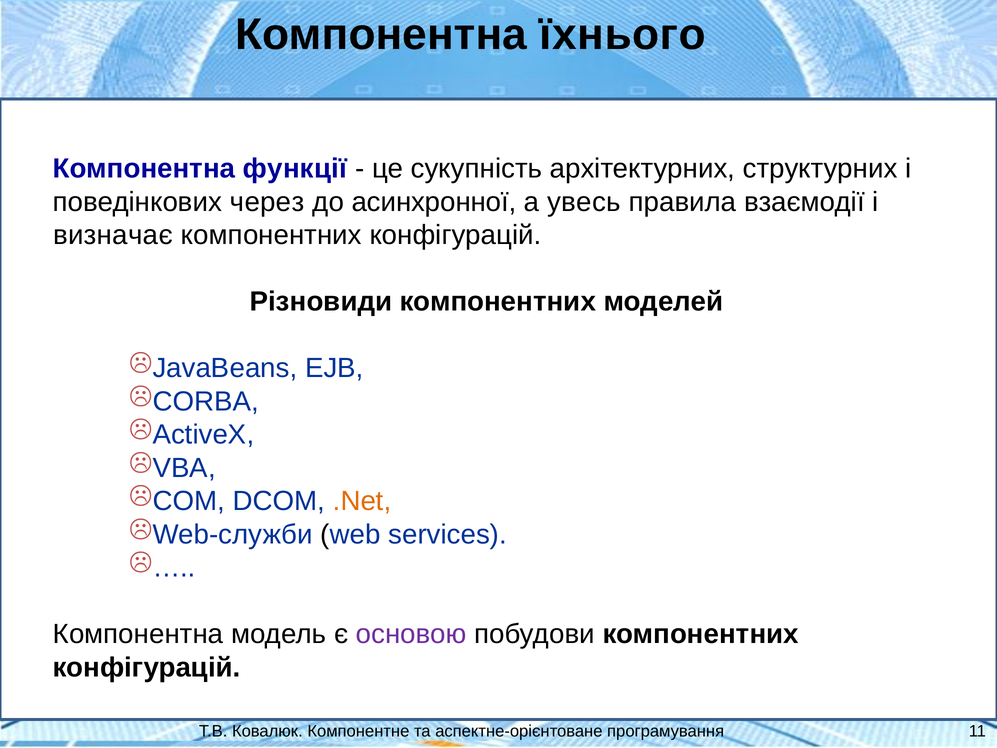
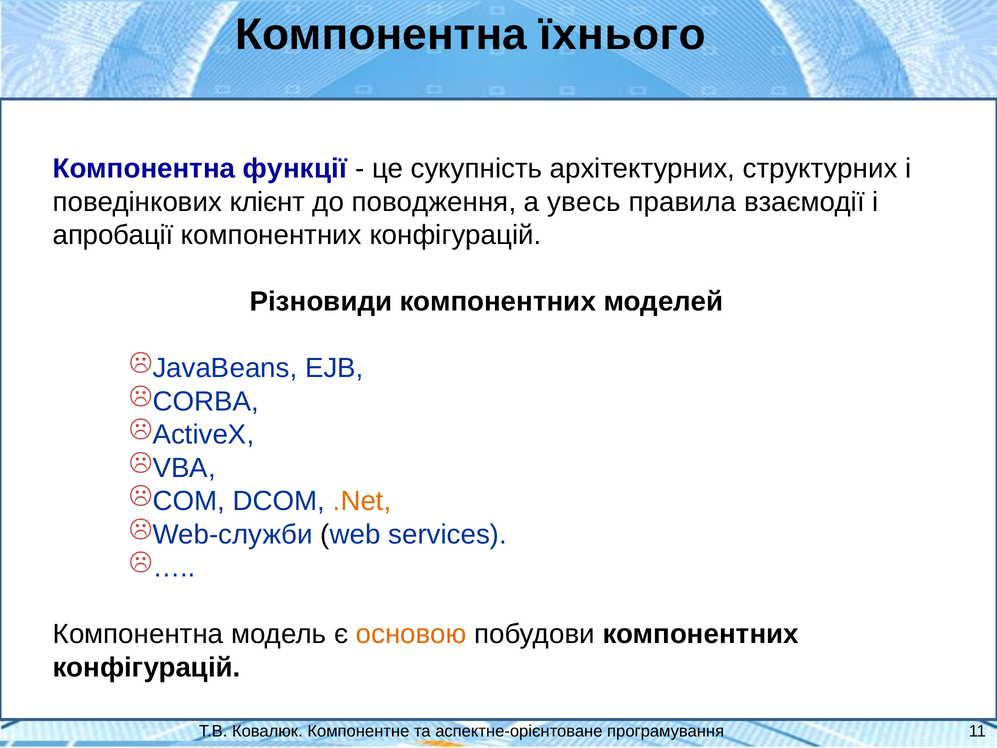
через: через -> клієнт (267, 202)
асинхронної: асинхронної -> поводження (434, 202)
визначає: визначає -> апробації (113, 235)
основою colour: purple -> orange (411, 634)
